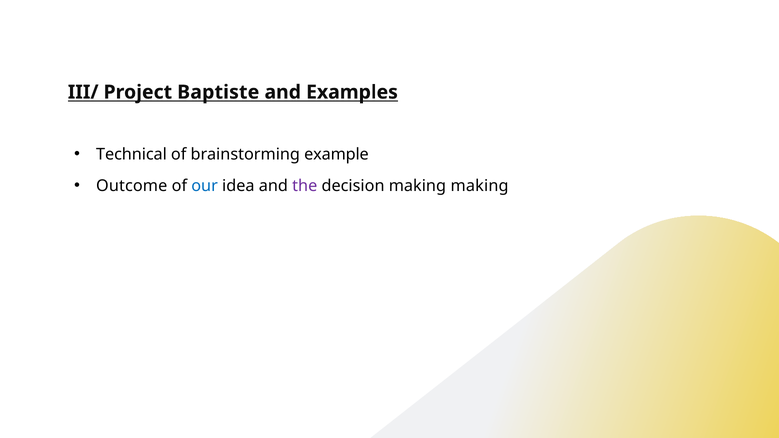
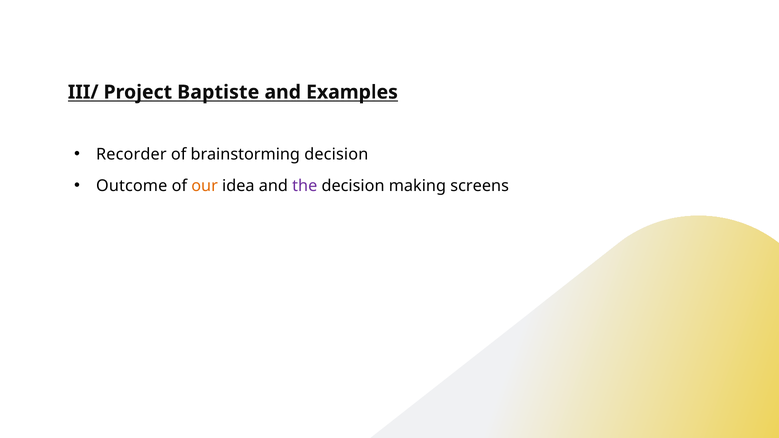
Technical: Technical -> Recorder (131, 154)
brainstorming example: example -> decision (336, 154)
our colour: blue -> orange (205, 186)
making making: making -> screens (480, 186)
